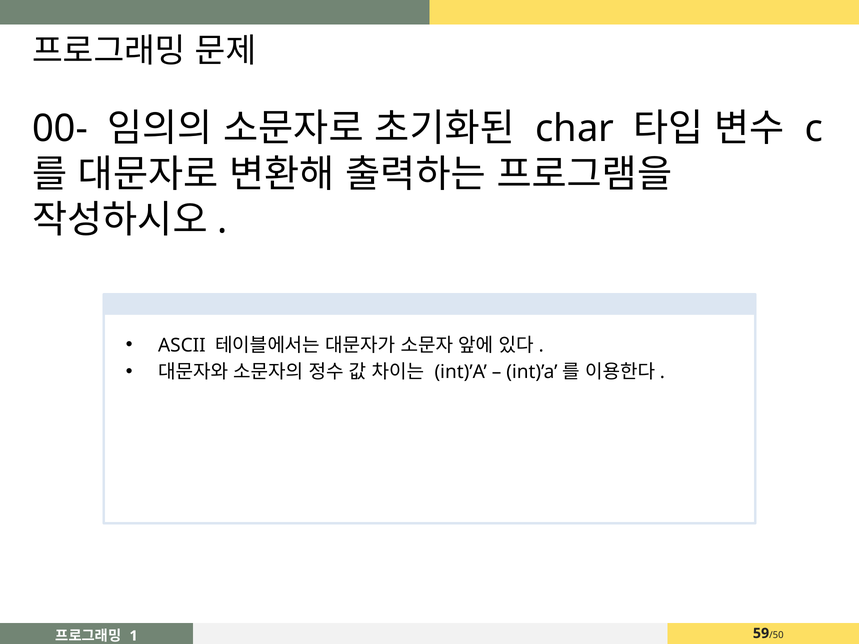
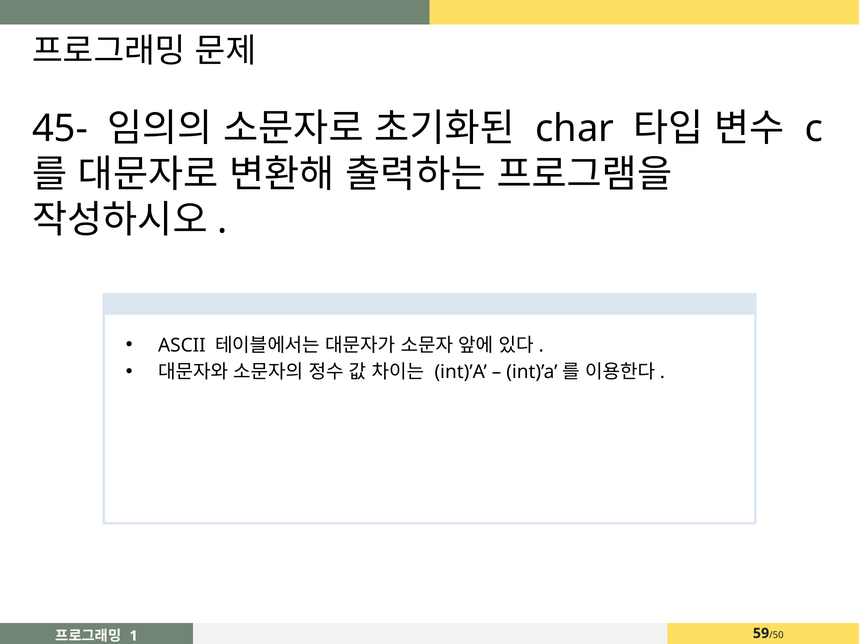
00-: 00- -> 45- (60, 129)
